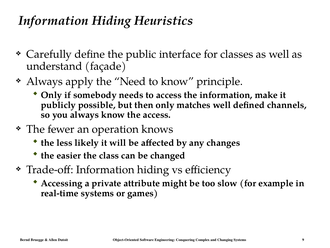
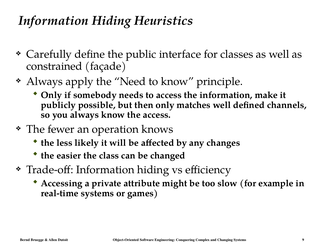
understand: understand -> constrained (54, 66)
